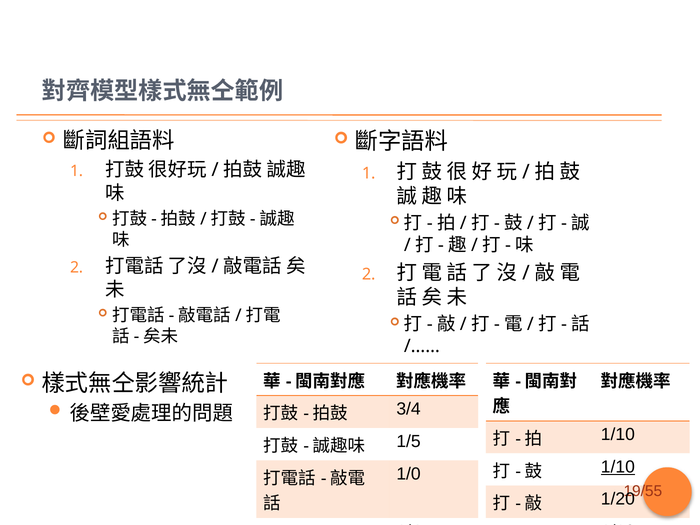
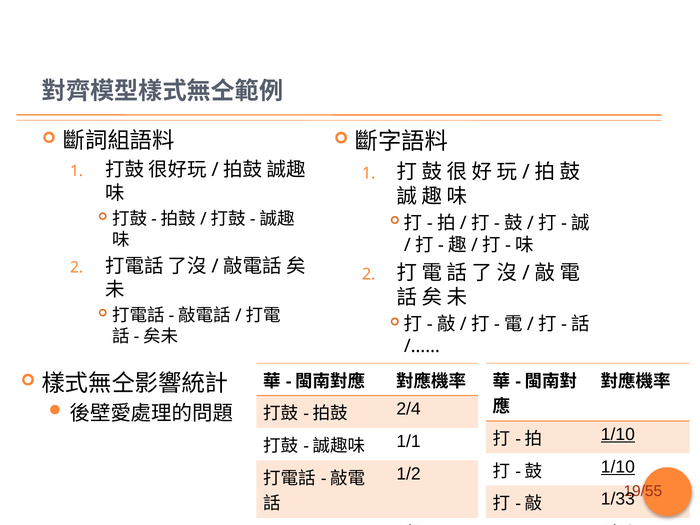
3/4: 3/4 -> 2/4 (409, 409)
1/10 underline: none -> present (618, 434)
1/5: 1/5 -> 1/1 (409, 442)
1/0: 1/0 -> 1/2 (409, 474)
1/20: 1/20 -> 1/33 (618, 499)
